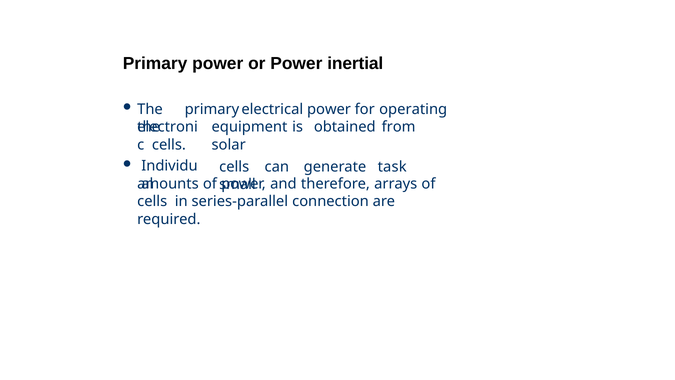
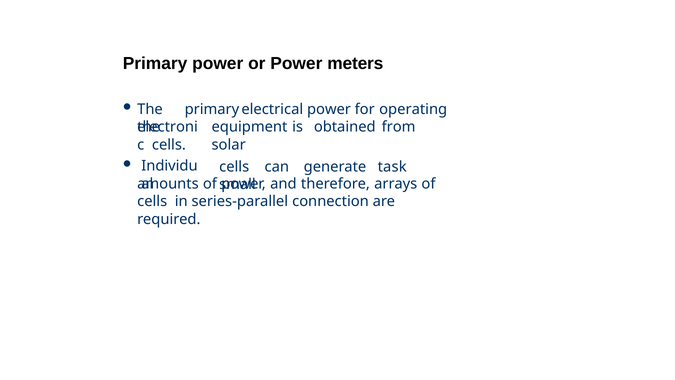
inertial: inertial -> meters (355, 64)
